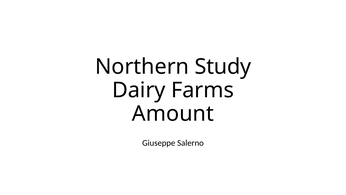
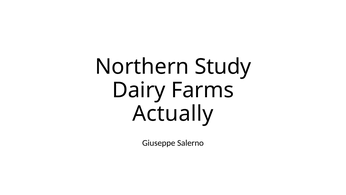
Amount: Amount -> Actually (173, 113)
